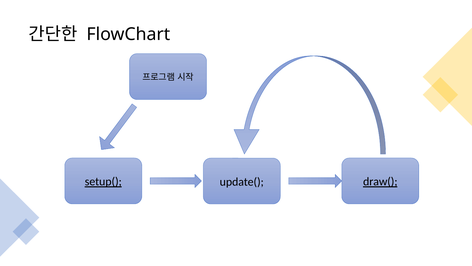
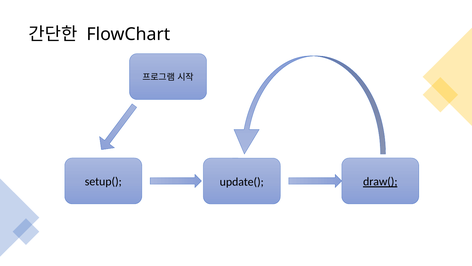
setup( underline: present -> none (103, 181)
